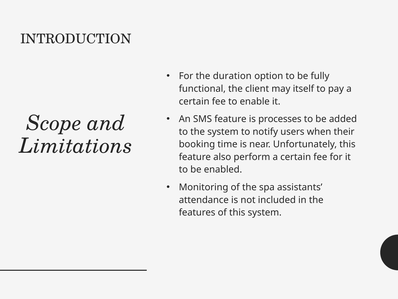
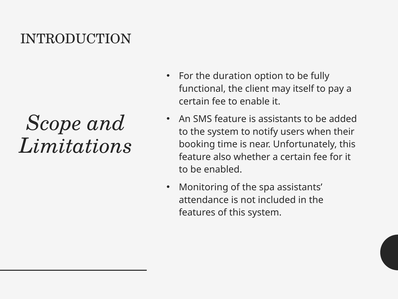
is processes: processes -> assistants (280, 119)
perform: perform -> whether (252, 157)
